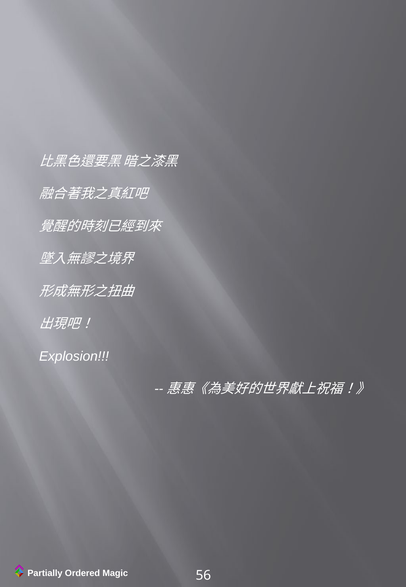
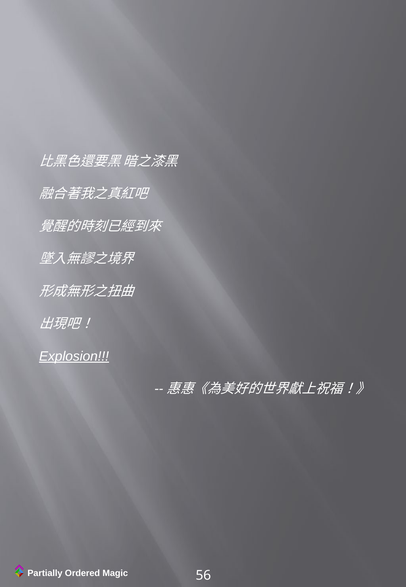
Explosion underline: none -> present (74, 356)
